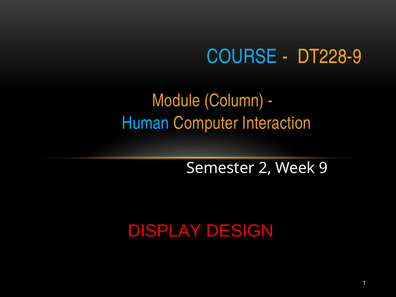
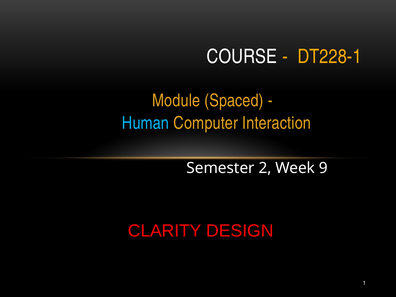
COURSE colour: light blue -> white (242, 56)
DT228-9: DT228-9 -> DT228-1 (330, 56)
Column: Column -> Spaced (234, 101)
DISPLAY: DISPLAY -> CLARITY (165, 231)
